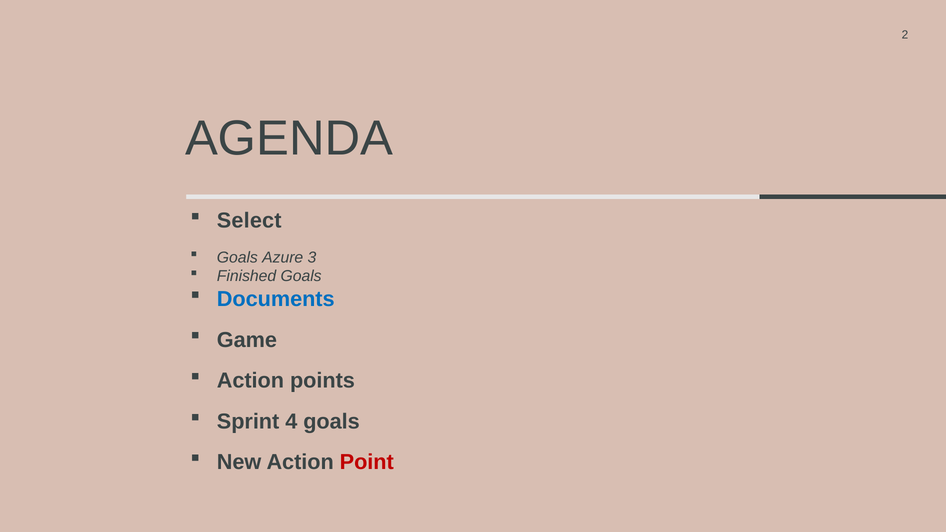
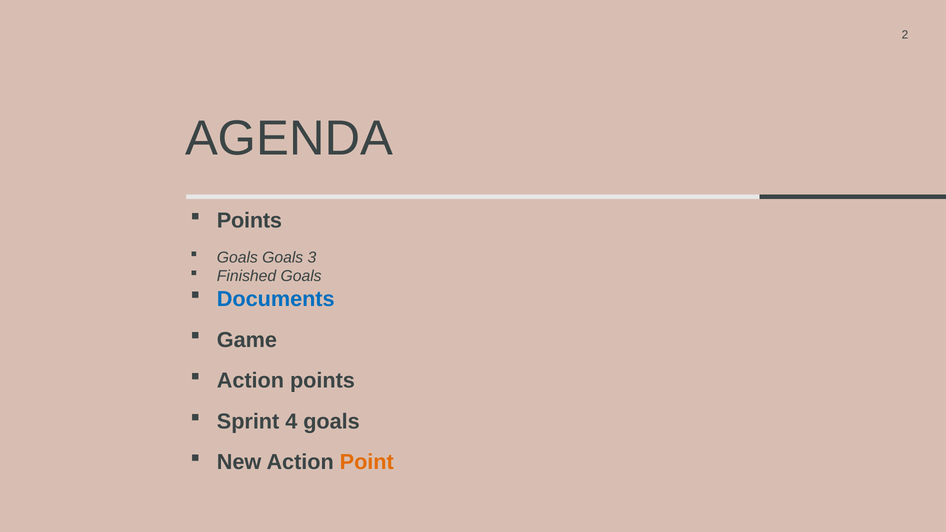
Select: Select -> Points (249, 221)
Goals Azure: Azure -> Goals (283, 257)
Point colour: red -> orange (367, 462)
